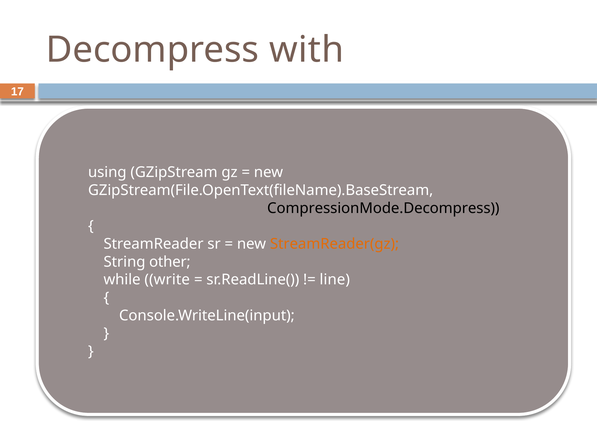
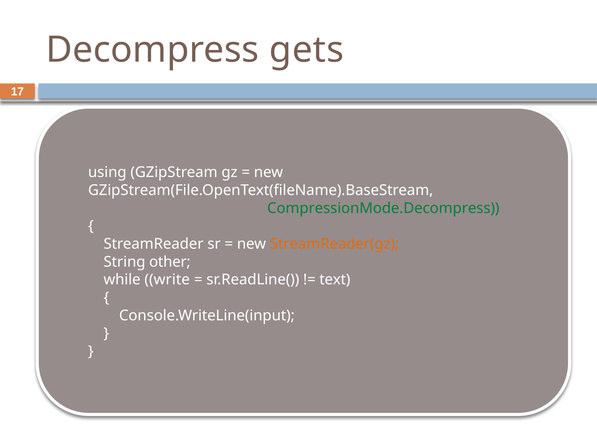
with: with -> gets (307, 50)
CompressionMode.Decompress colour: black -> green (383, 208)
line: line -> text (335, 280)
